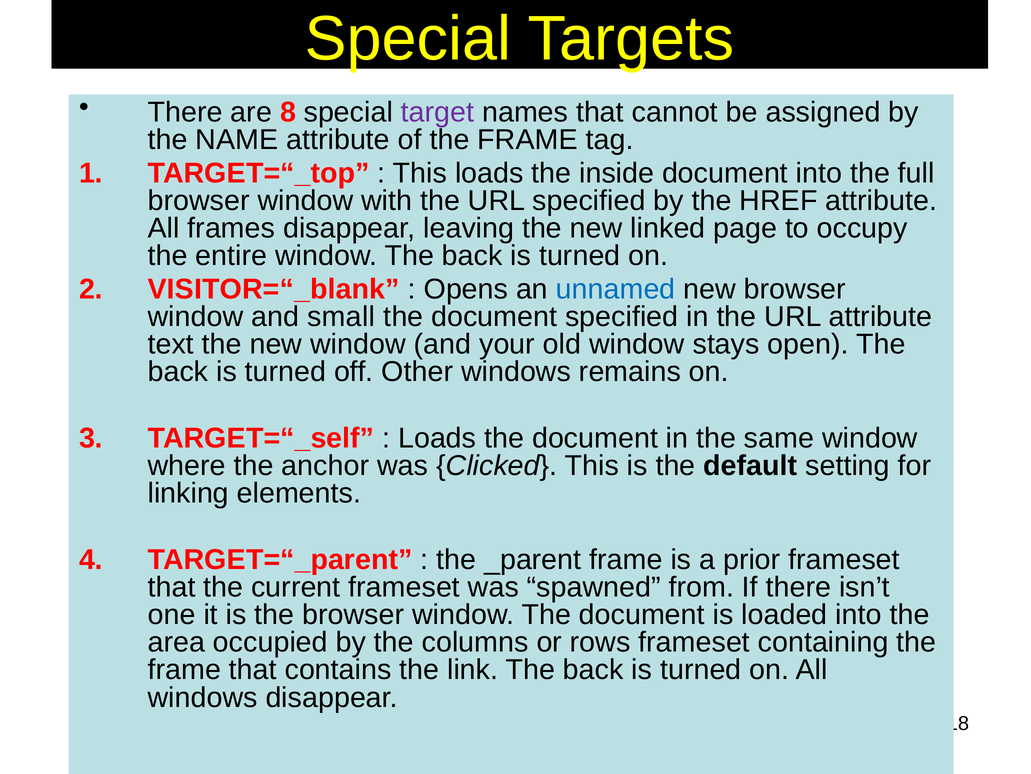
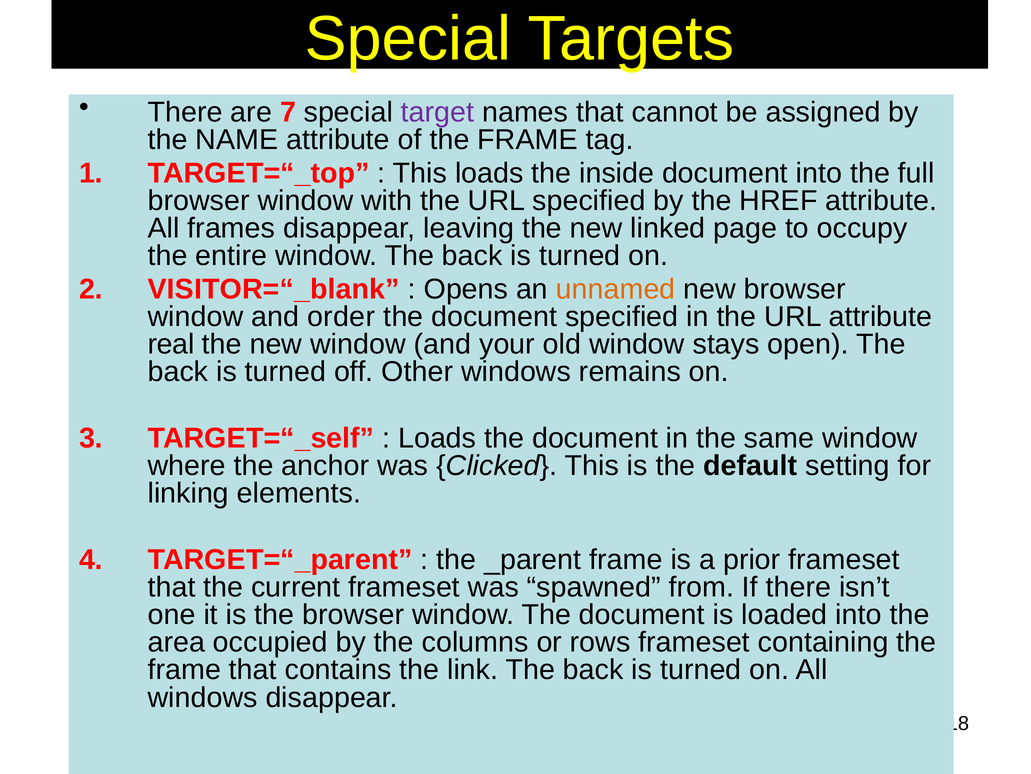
8: 8 -> 7 (288, 112)
unnamed colour: blue -> orange (616, 289)
small: small -> order (341, 316)
text: text -> real (171, 344)
